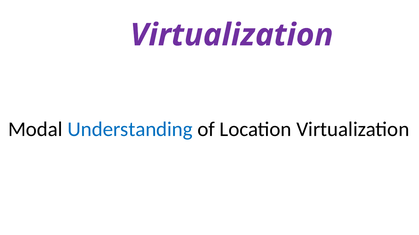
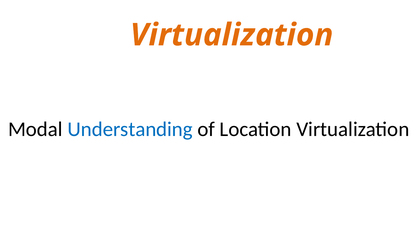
Virtualization colour: purple -> orange (232, 35)
